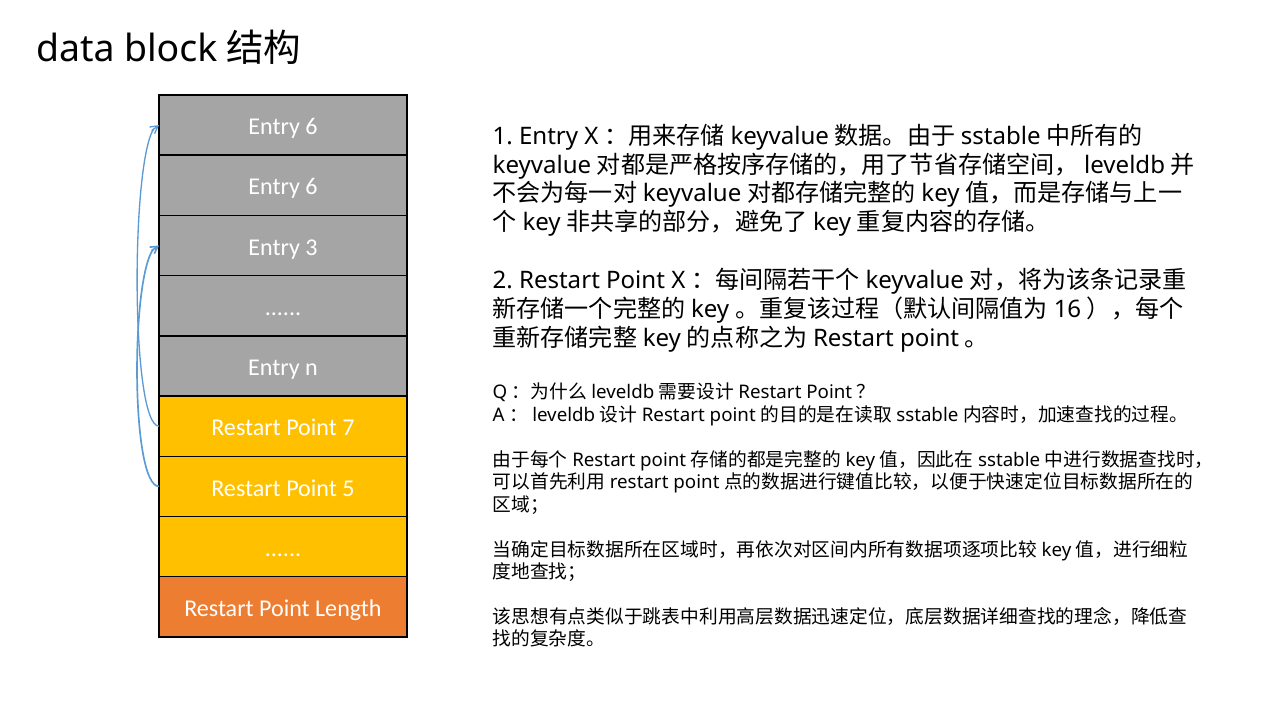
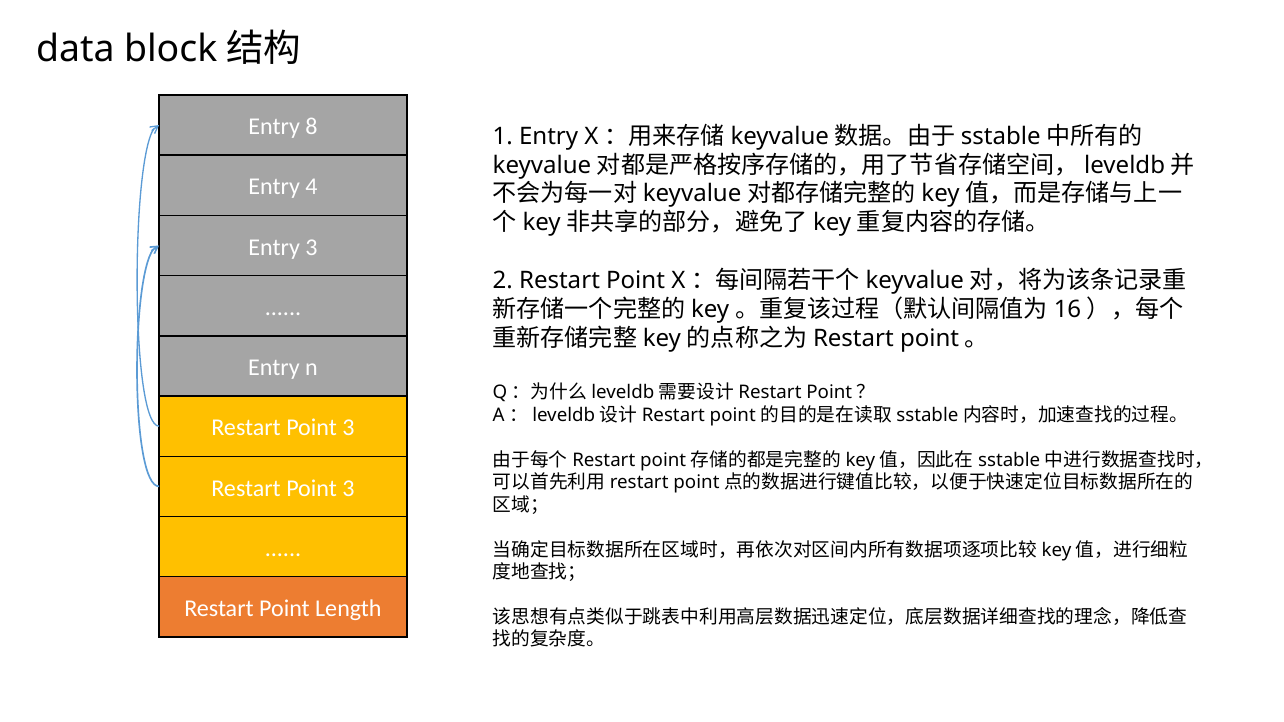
6: 6 -> 8 (311, 127)
6: 6 -> 4 (311, 187)
7: 7 -> 3 (348, 428)
5: 5 -> 3 (348, 488)
